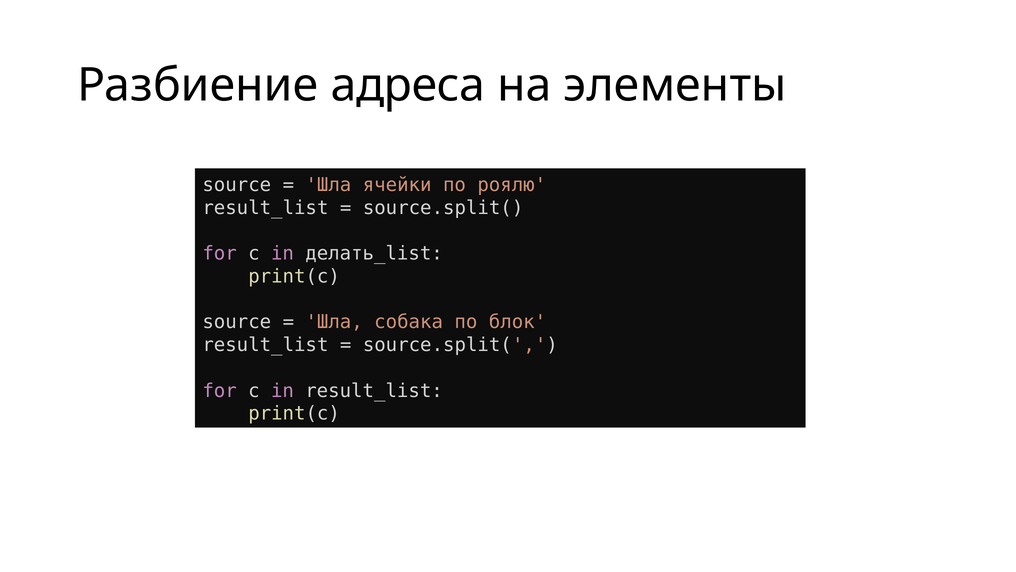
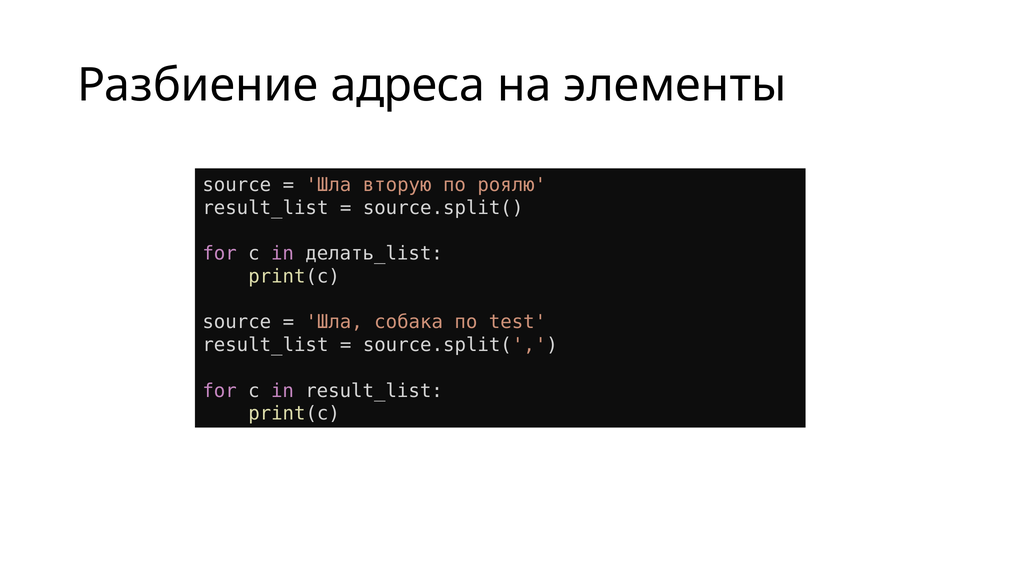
ячейки: ячейки -> вторую (397, 185)
блок: блок -> test (517, 322)
